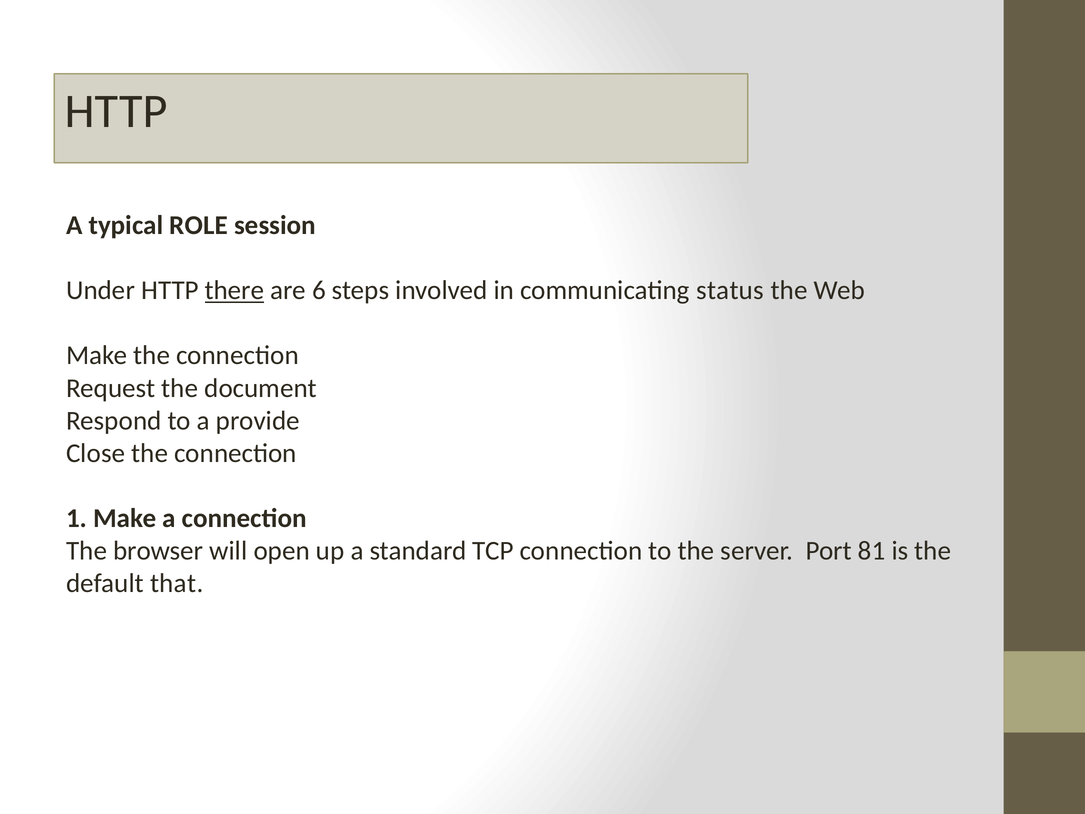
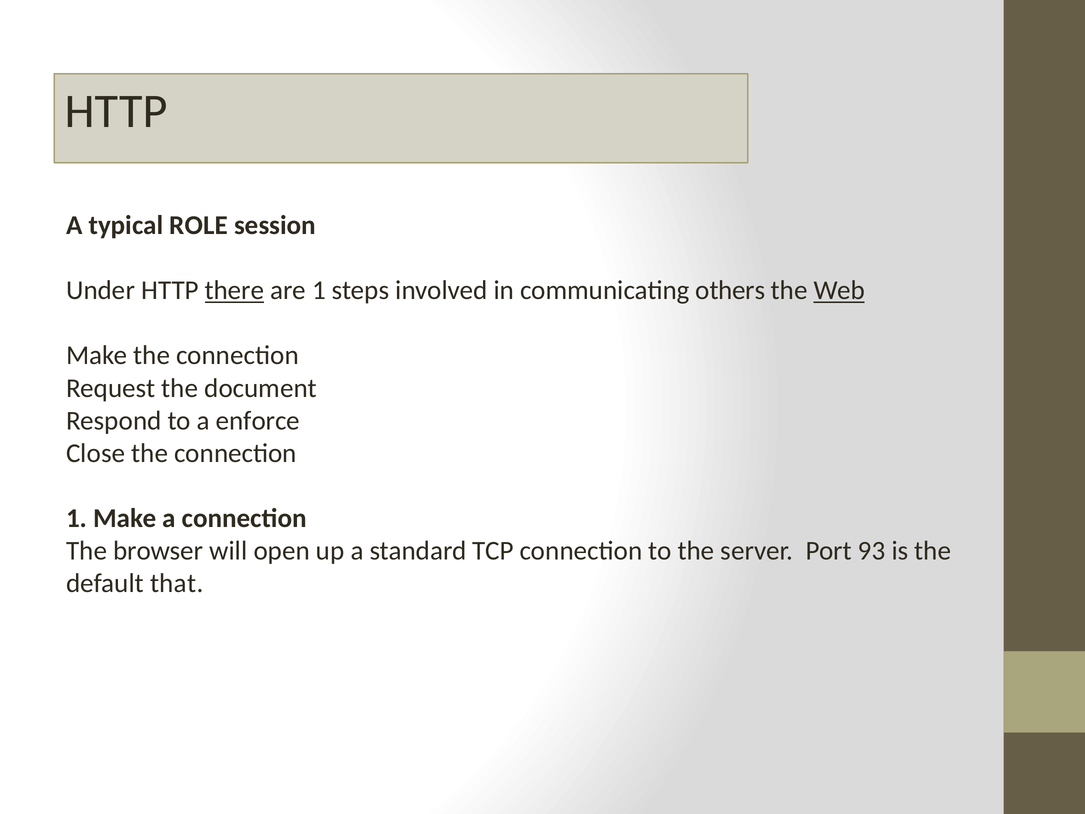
are 6: 6 -> 1 (319, 290)
status: status -> others (730, 290)
Web underline: none -> present (839, 290)
provide: provide -> enforce (258, 421)
81: 81 -> 93 (872, 551)
